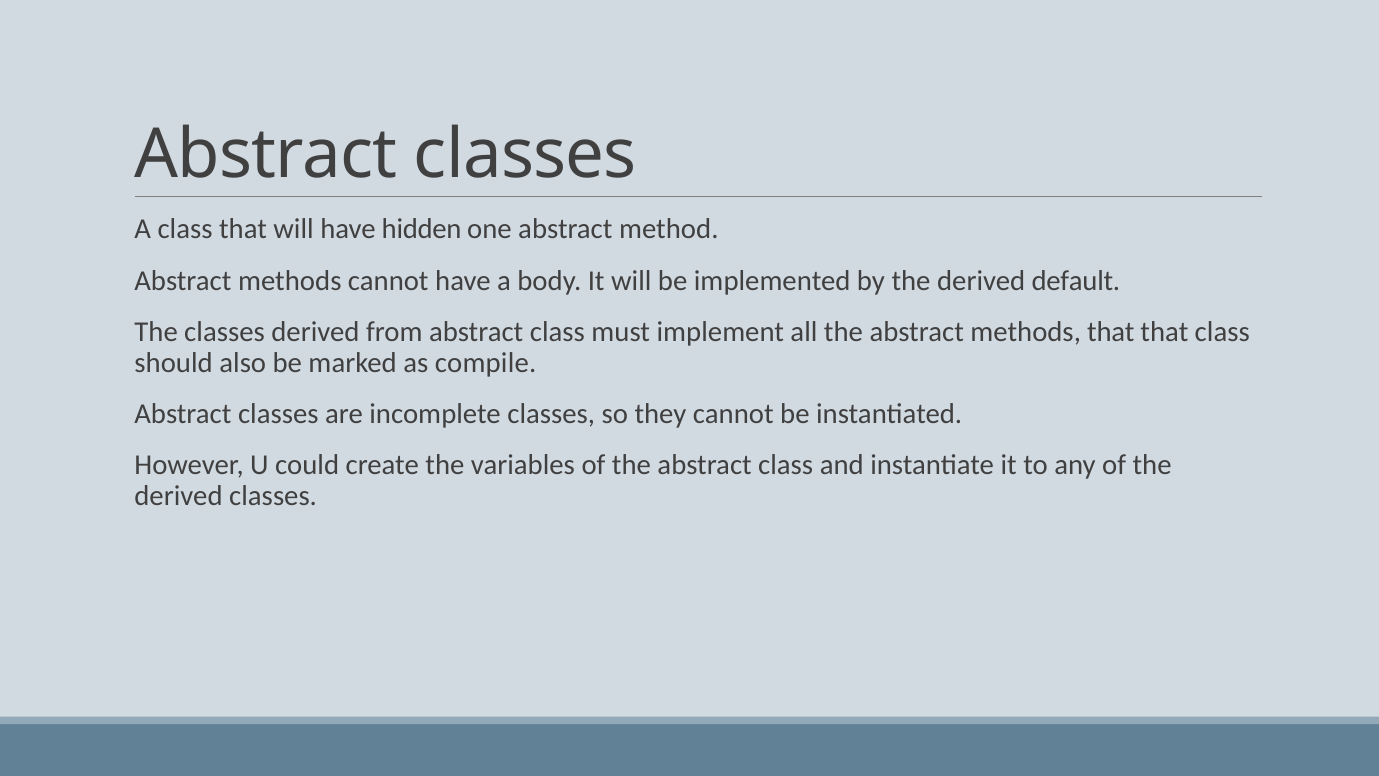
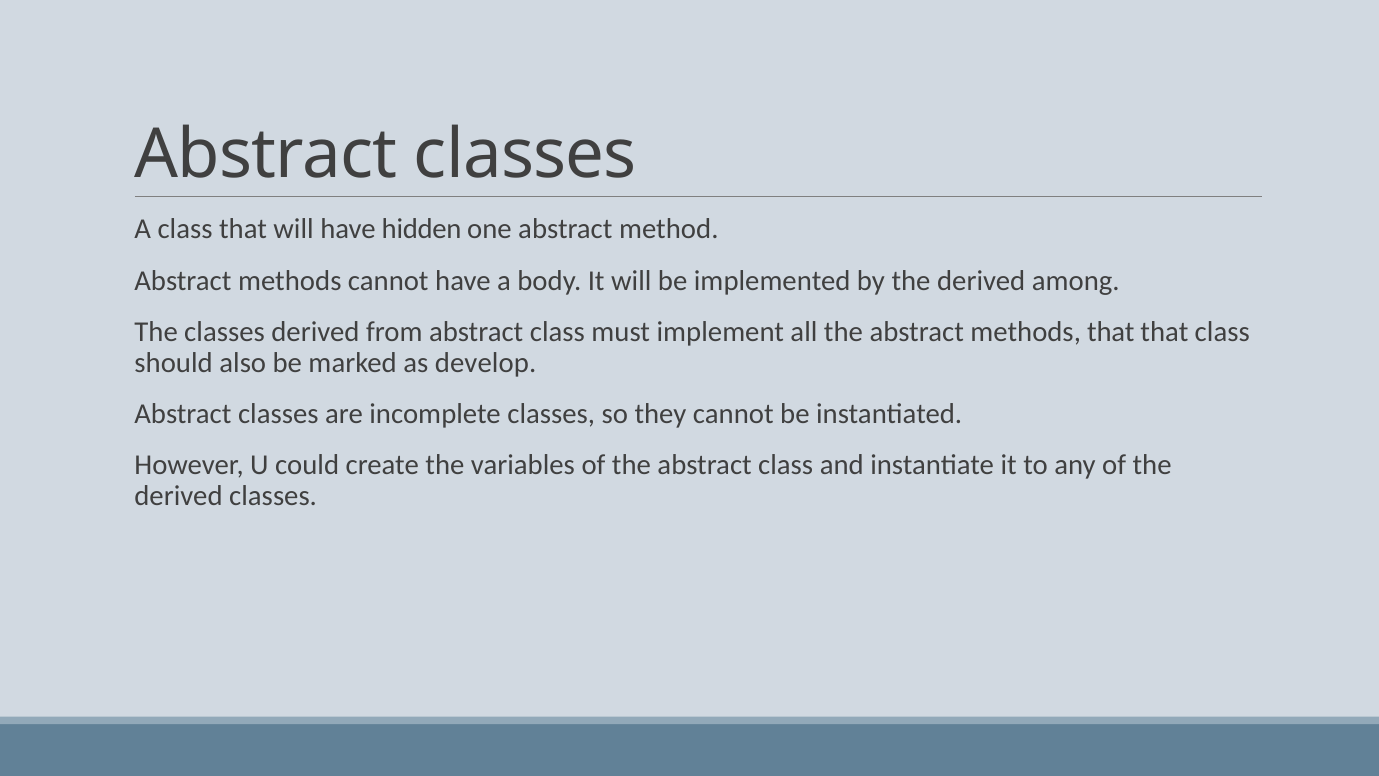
default: default -> among (1076, 280)
compile: compile -> develop (486, 363)
